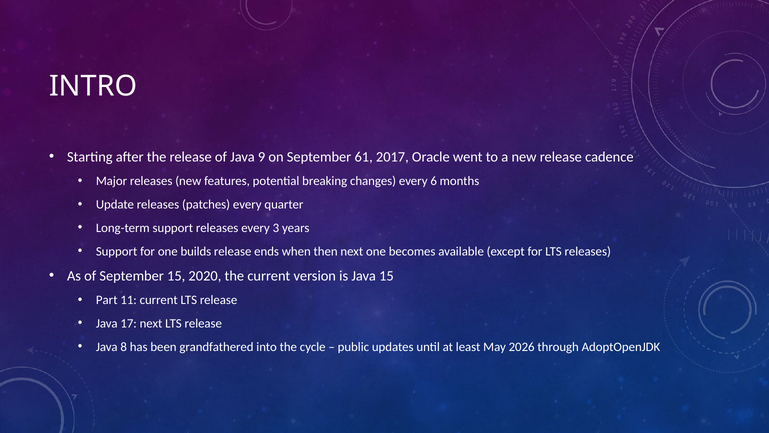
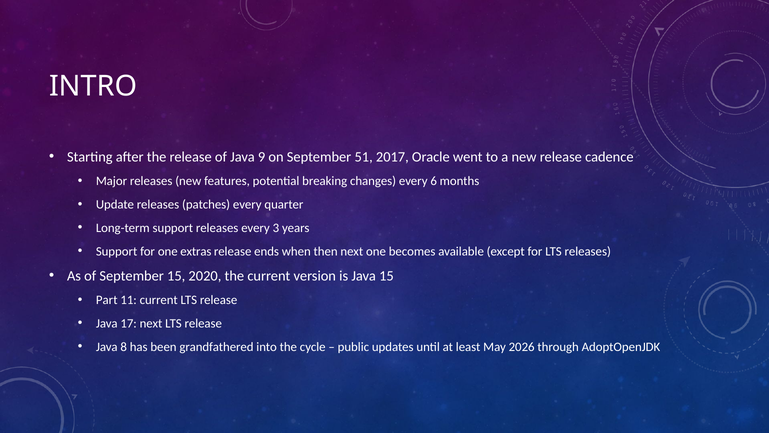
61: 61 -> 51 (364, 157)
builds: builds -> extras (196, 251)
